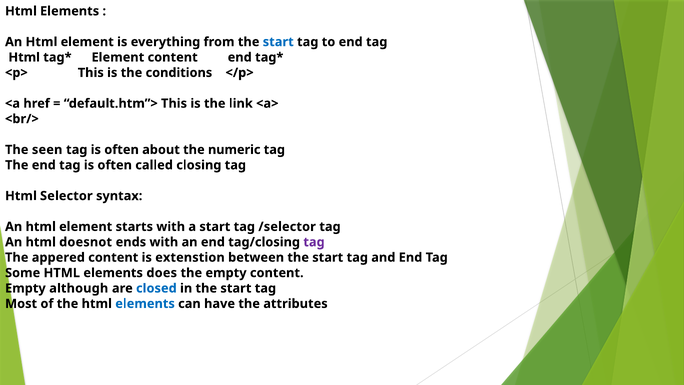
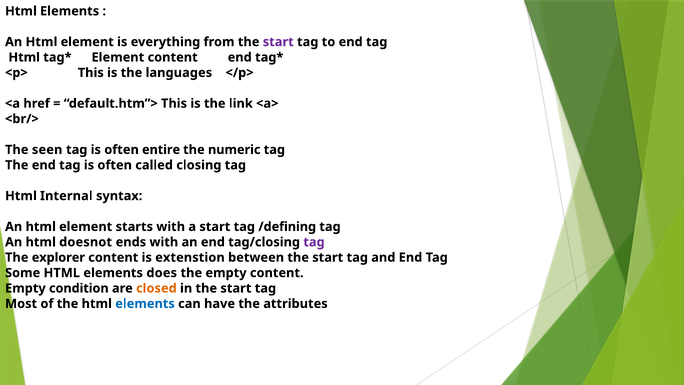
start colour: blue -> purple (278, 42)
conditions: conditions -> languages (179, 73)
about: about -> entire (161, 150)
Selector: Selector -> Internal (66, 196)
/selector: /selector -> /defining (287, 227)
appered: appered -> explorer (58, 257)
although: although -> condition (79, 288)
closed colour: blue -> orange (156, 288)
